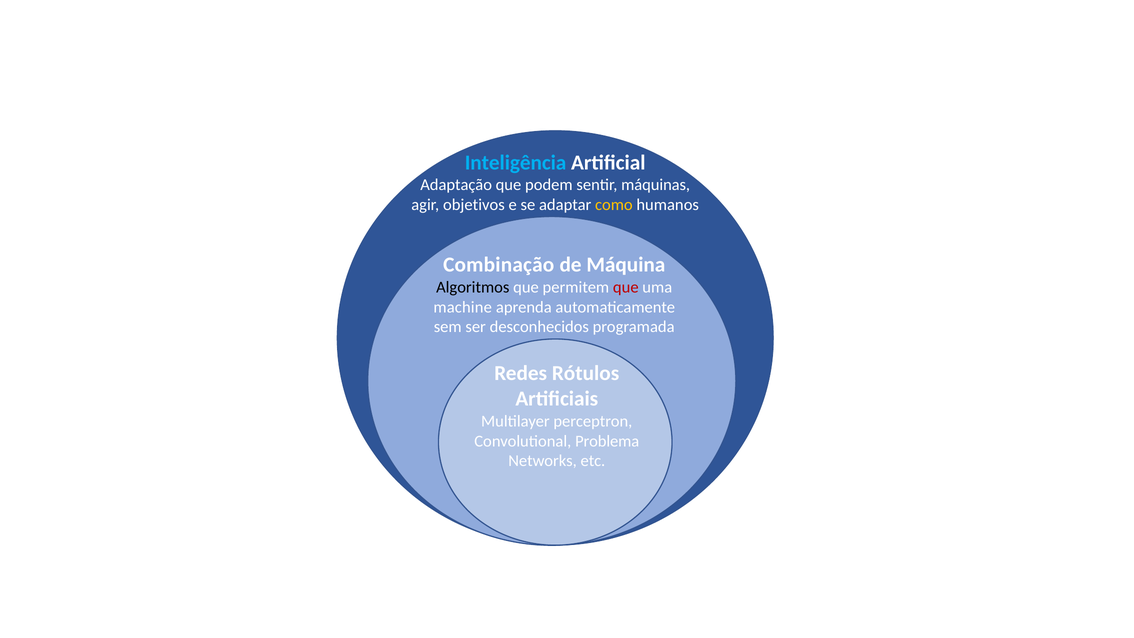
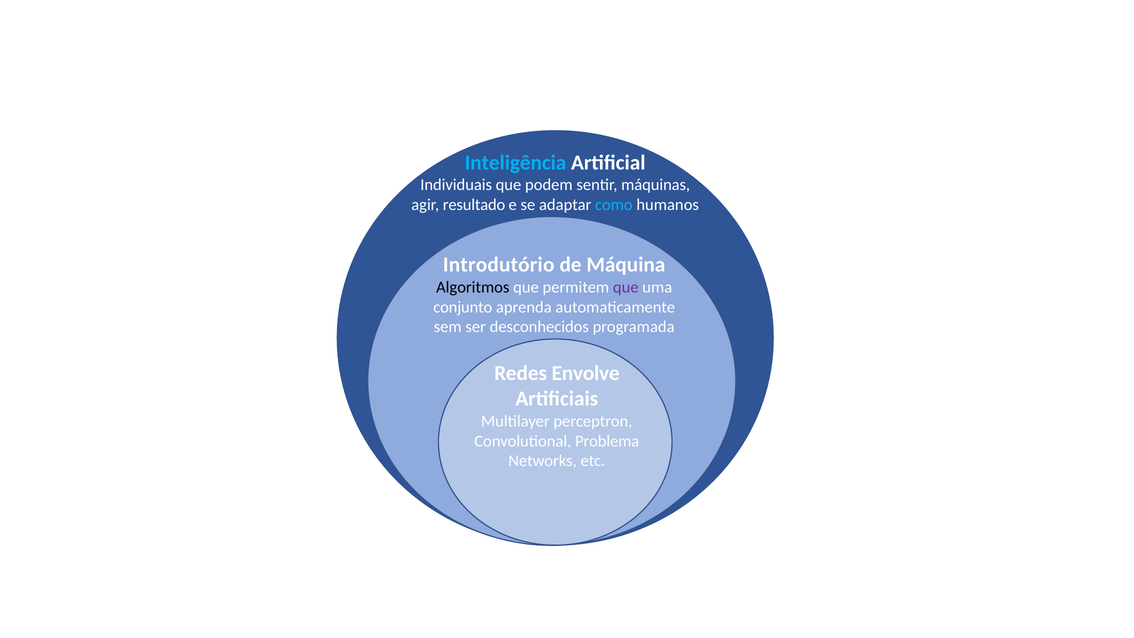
Adaptação: Adaptação -> Individuais (456, 185)
objetivos: objetivos -> resultado (474, 205)
como colour: yellow -> light blue (614, 205)
Combinação: Combinação -> Introdutório (499, 265)
que colour: red -> purple (626, 287)
machine: machine -> conjunto (463, 307)
Rótulos: Rótulos -> Envolve (586, 373)
